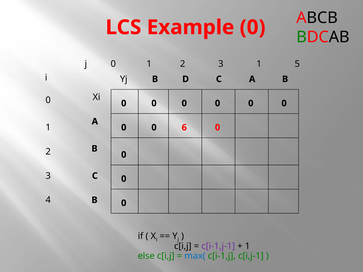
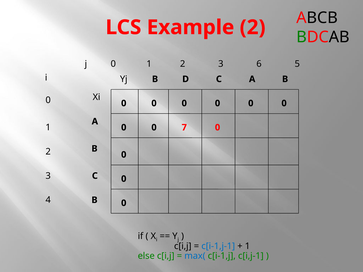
Example 0: 0 -> 2 (253, 27)
3 1: 1 -> 6 (259, 64)
6: 6 -> 7 (184, 128)
c[i-1,j-1 colour: purple -> blue (218, 246)
